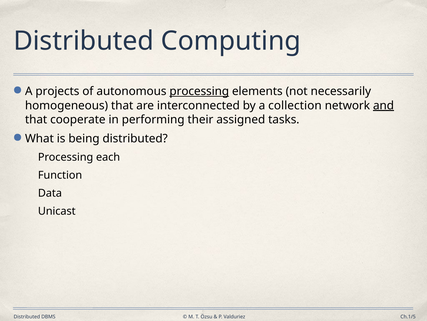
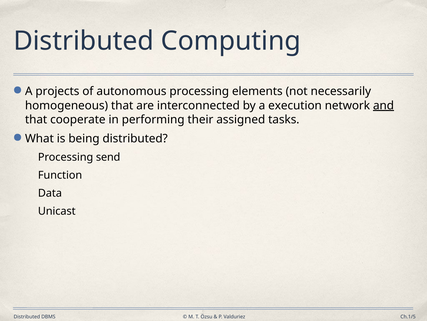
processing underline: present -> none (199, 91)
collection: collection -> execution (295, 105)
each: each -> send (108, 157)
